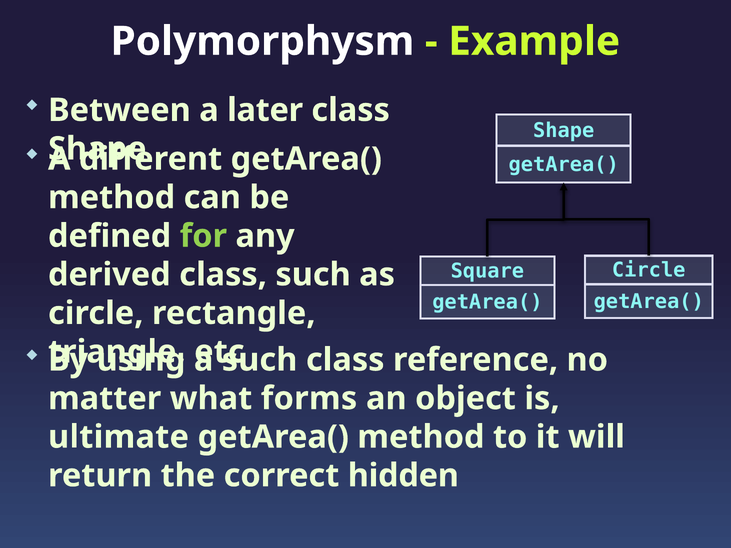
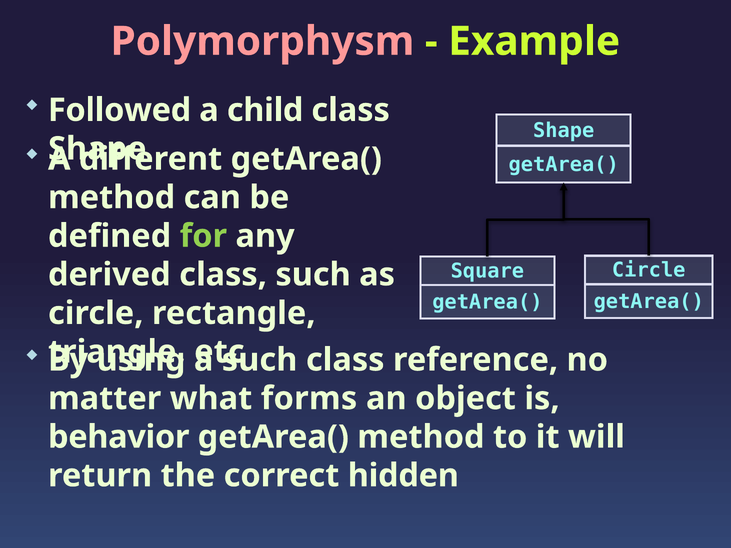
Polymorphysm colour: white -> pink (262, 41)
Between: Between -> Followed (120, 110)
later: later -> child (265, 110)
ultimate: ultimate -> behavior (119, 437)
